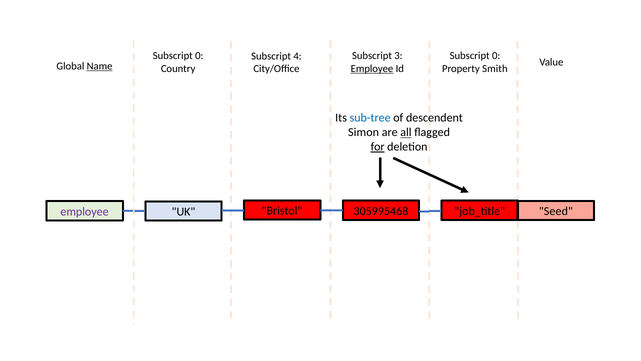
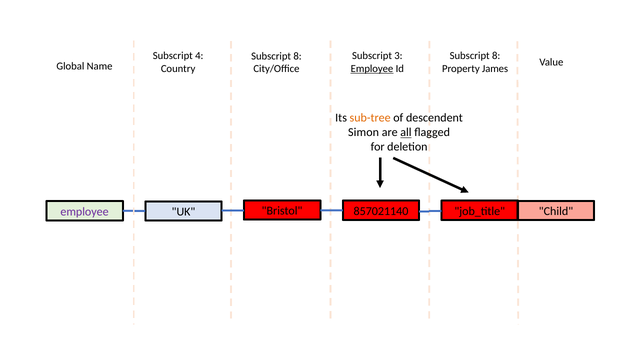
0: 0 -> 4 (199, 56)
0: 0 -> 8 (496, 56)
4: 4 -> 8 (298, 56)
Name underline: present -> none (100, 66)
Smith: Smith -> James (495, 69)
sub-tree colour: blue -> orange (370, 118)
for underline: present -> none (378, 147)
305995468: 305995468 -> 857021140 (381, 211)
Seed: Seed -> Child (556, 211)
